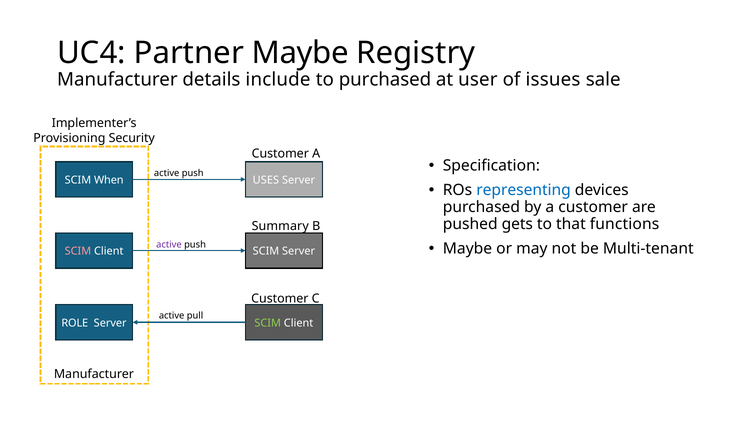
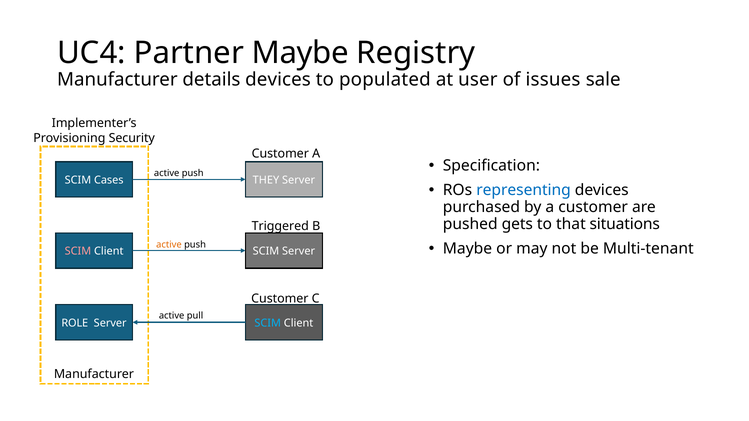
details include: include -> devices (278, 80)
to purchased: purchased -> populated (385, 80)
When: When -> Cases (109, 180)
USES: USES -> THEY (266, 180)
functions: functions -> situations (625, 224)
Summary: Summary -> Triggered (280, 226)
active colour: purple -> orange (169, 245)
SCIM colour: light green -> light blue (268, 323)
